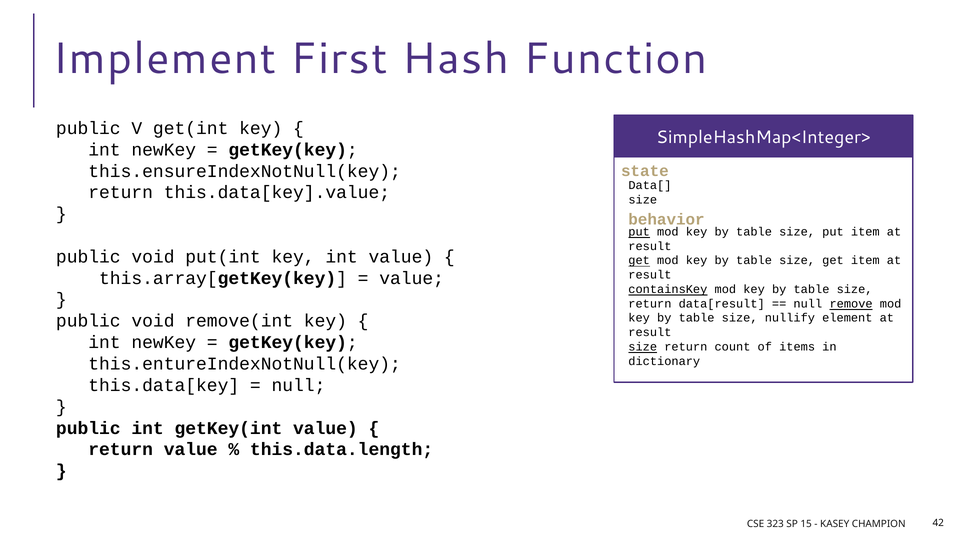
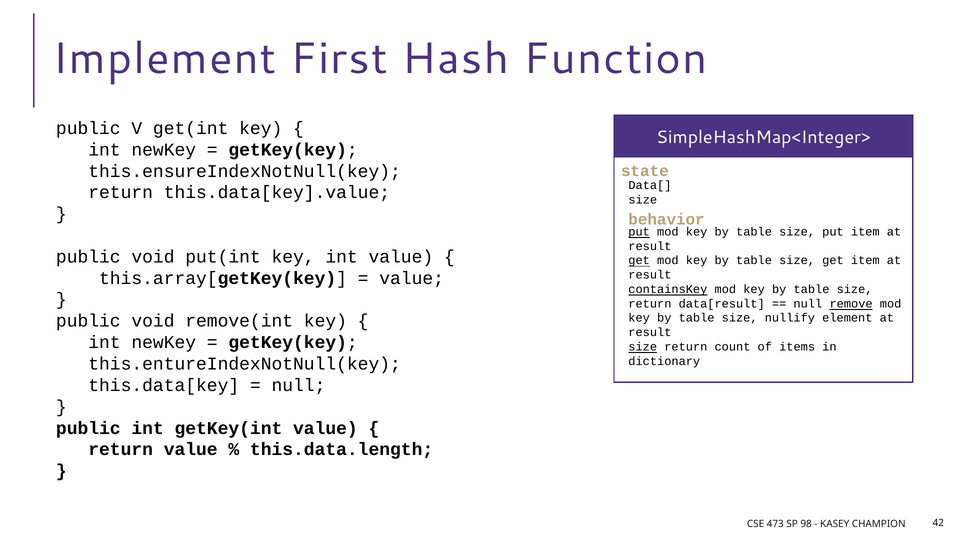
323: 323 -> 473 (775, 524)
15: 15 -> 98 (806, 524)
